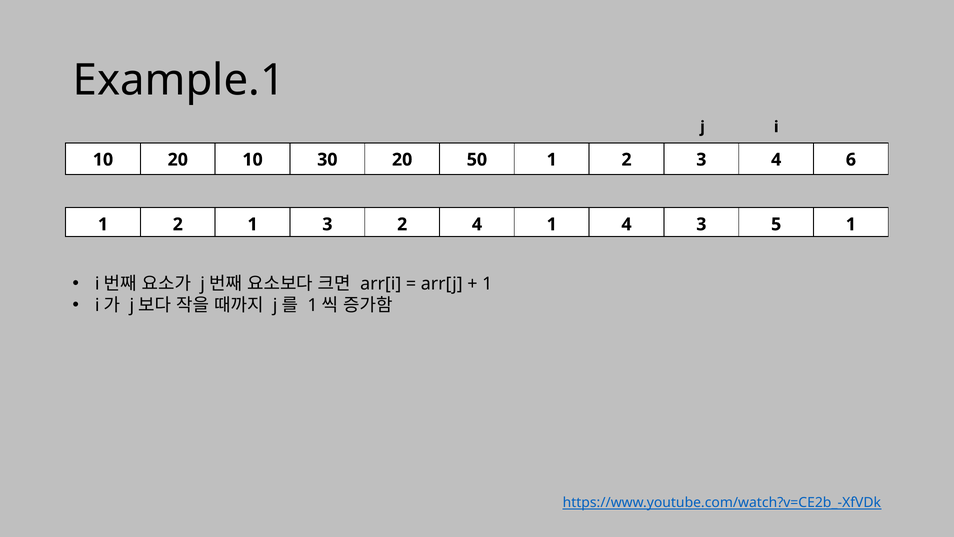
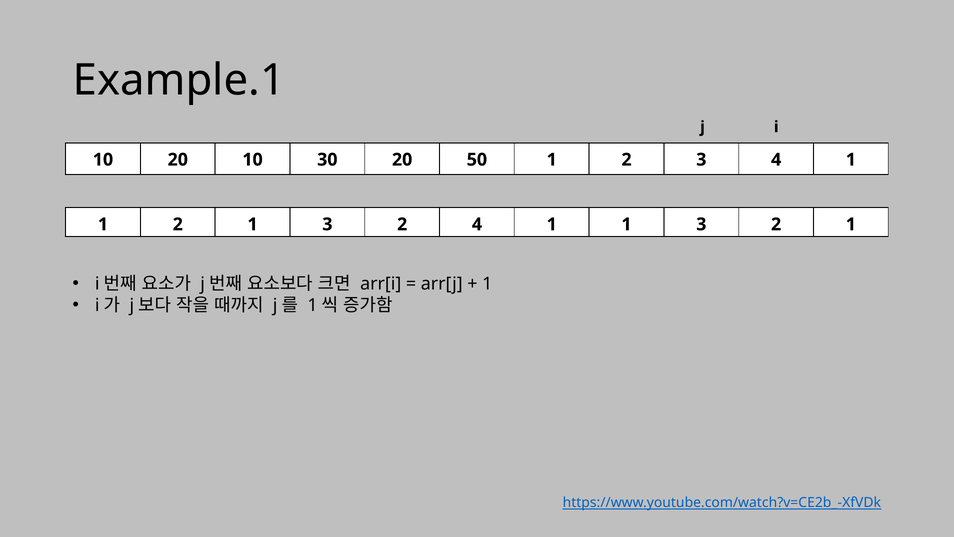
3 4 6: 6 -> 1 (851, 160)
1 4: 4 -> 1 (627, 224)
5: 5 -> 2 (776, 224)
